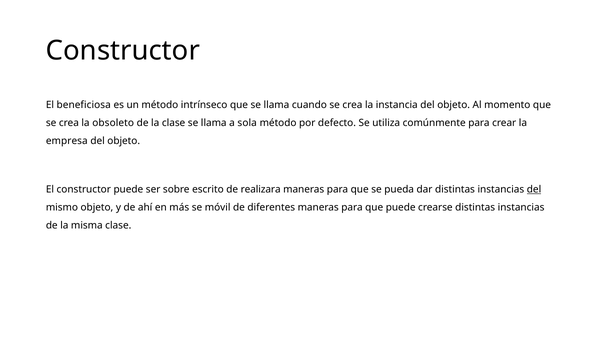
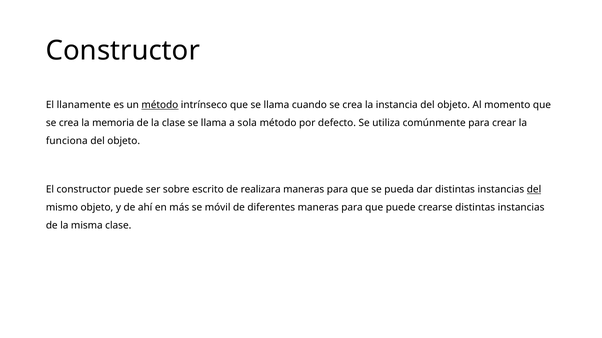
beneficiosa: beneficiosa -> llanamente (84, 105)
método underline: none -> present (160, 105)
obsoleto: obsoleto -> memoria (113, 123)
empresa: empresa -> funciona (67, 141)
